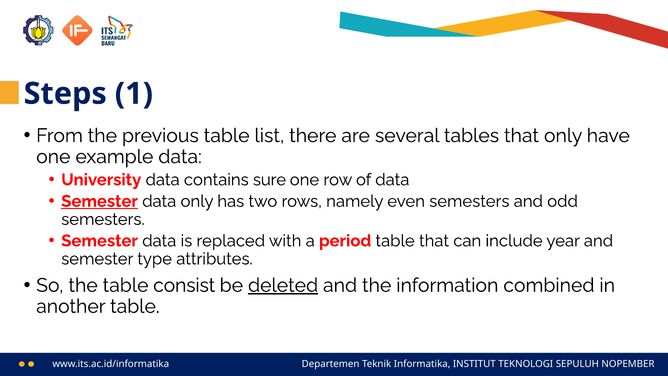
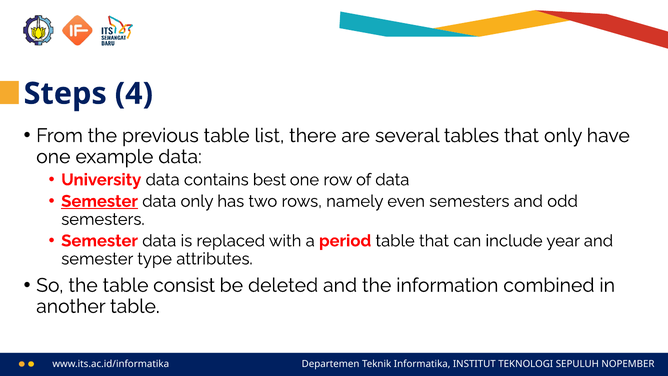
1: 1 -> 4 (134, 94)
sure: sure -> best (270, 180)
deleted underline: present -> none (283, 285)
